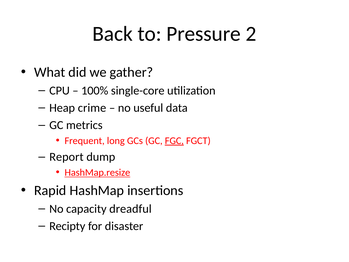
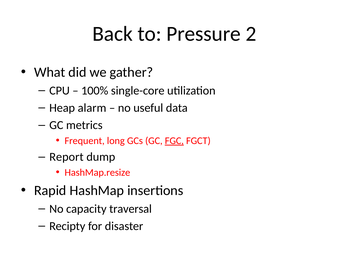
crime: crime -> alarm (92, 108)
HashMap.resize underline: present -> none (97, 172)
dreadful: dreadful -> traversal (131, 209)
